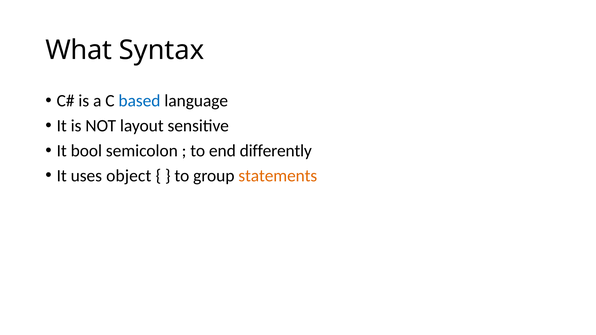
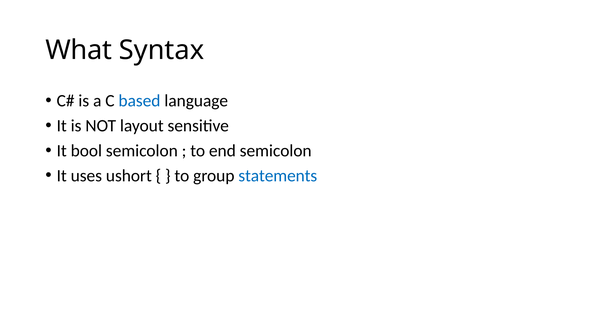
end differently: differently -> semicolon (276, 151)
object: object -> ushort (129, 176)
statements colour: orange -> blue (278, 176)
